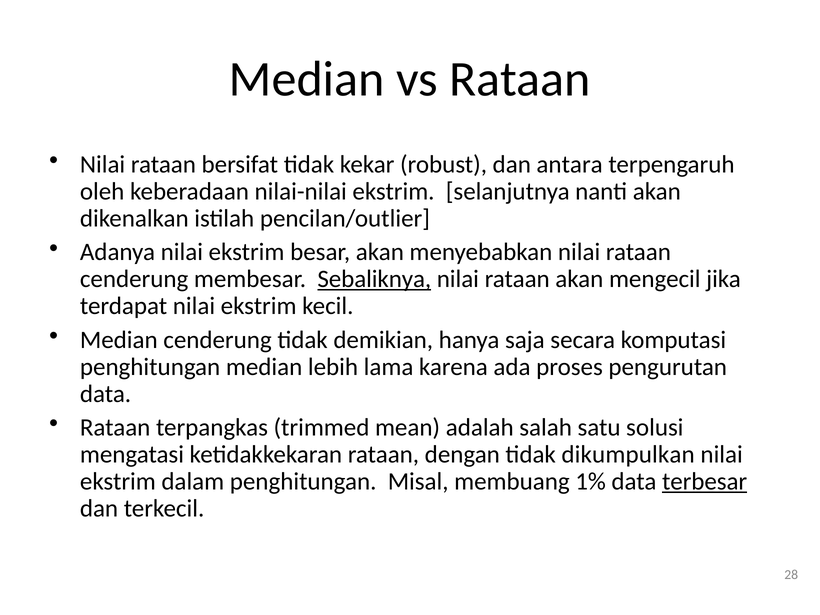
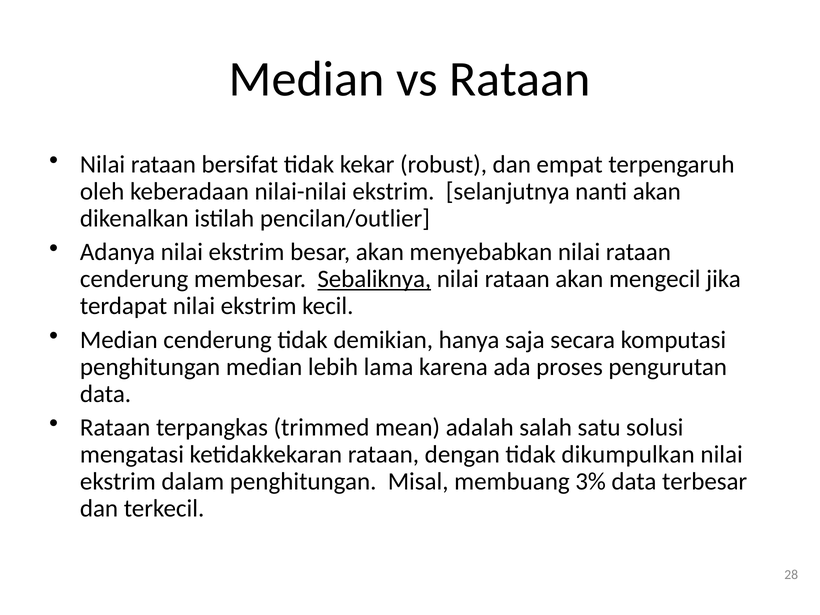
antara: antara -> empat (570, 164)
1%: 1% -> 3% (591, 482)
terbesar underline: present -> none (705, 482)
